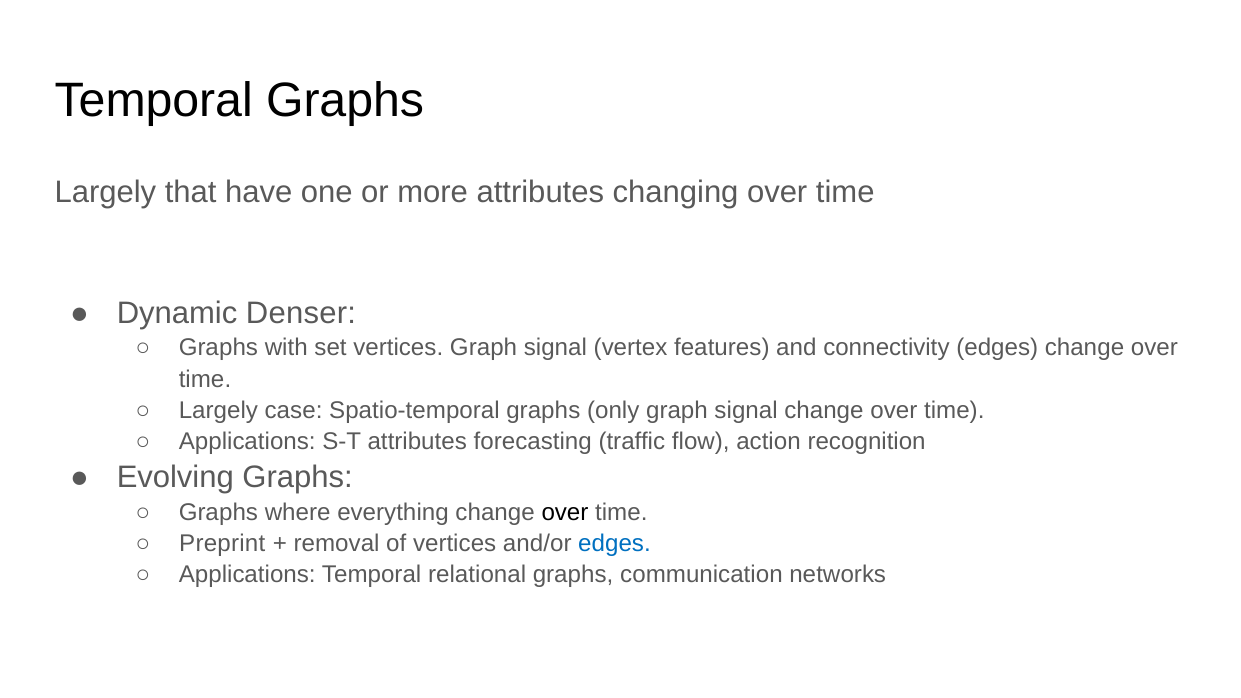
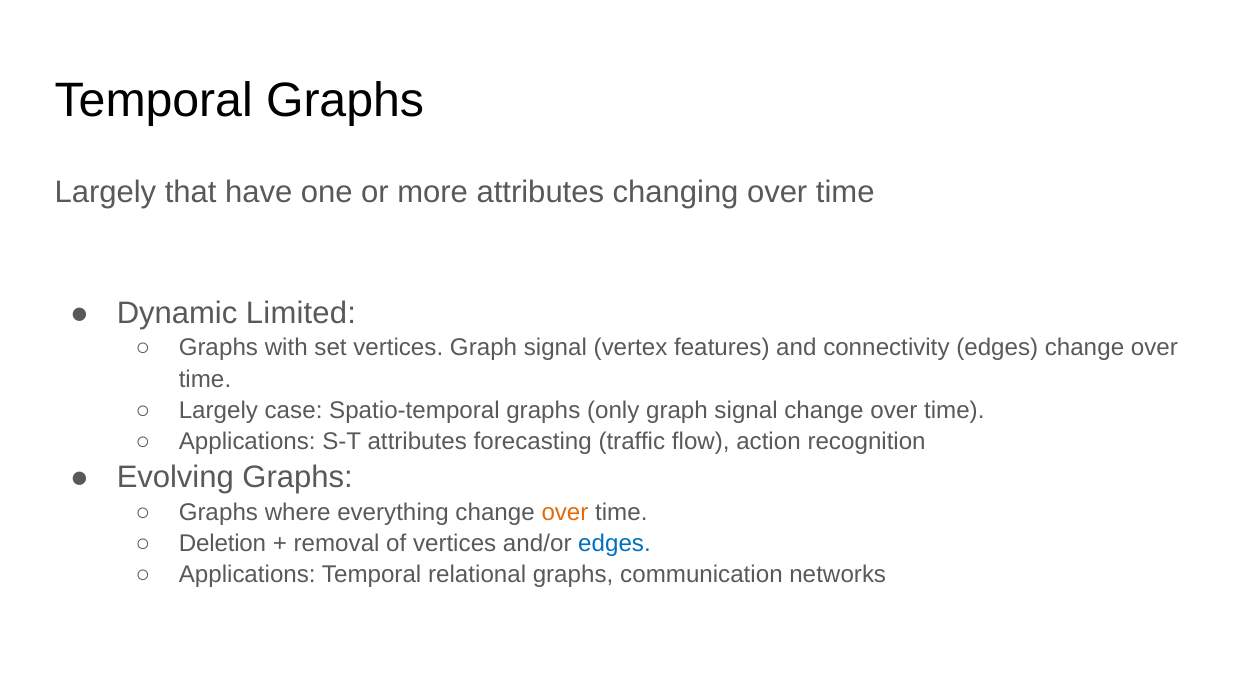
Denser: Denser -> Limited (301, 313)
over colour: black -> orange (565, 513)
Preprint: Preprint -> Deletion (222, 544)
